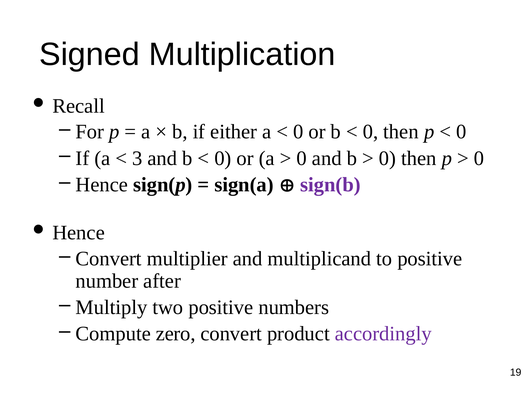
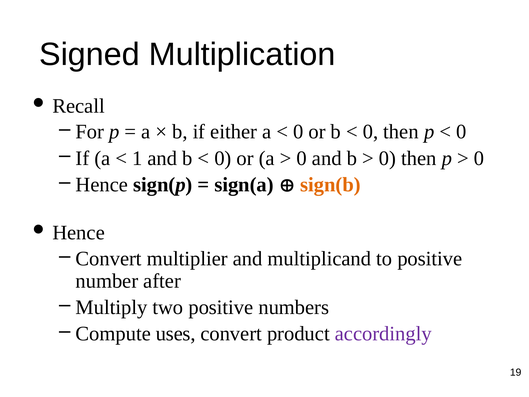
3: 3 -> 1 (137, 158)
sign(b colour: purple -> orange (331, 184)
zero: zero -> uses (176, 333)
